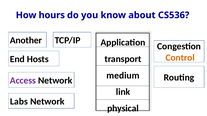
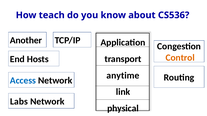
hours: hours -> teach (52, 15)
medium: medium -> anytime (123, 76)
Access colour: purple -> blue (23, 81)
